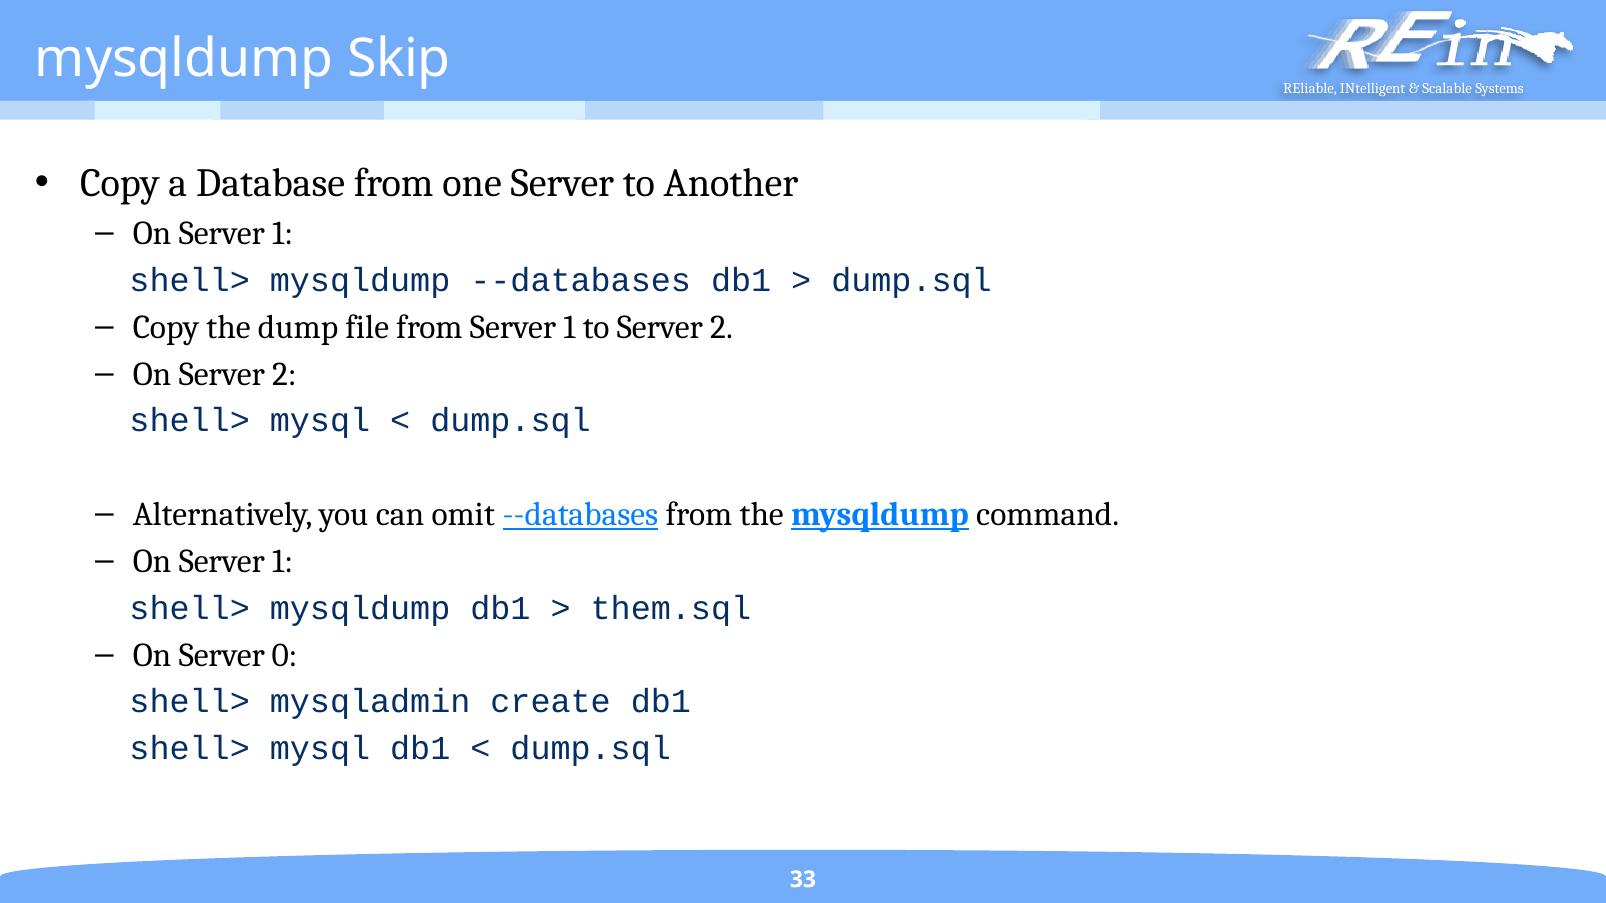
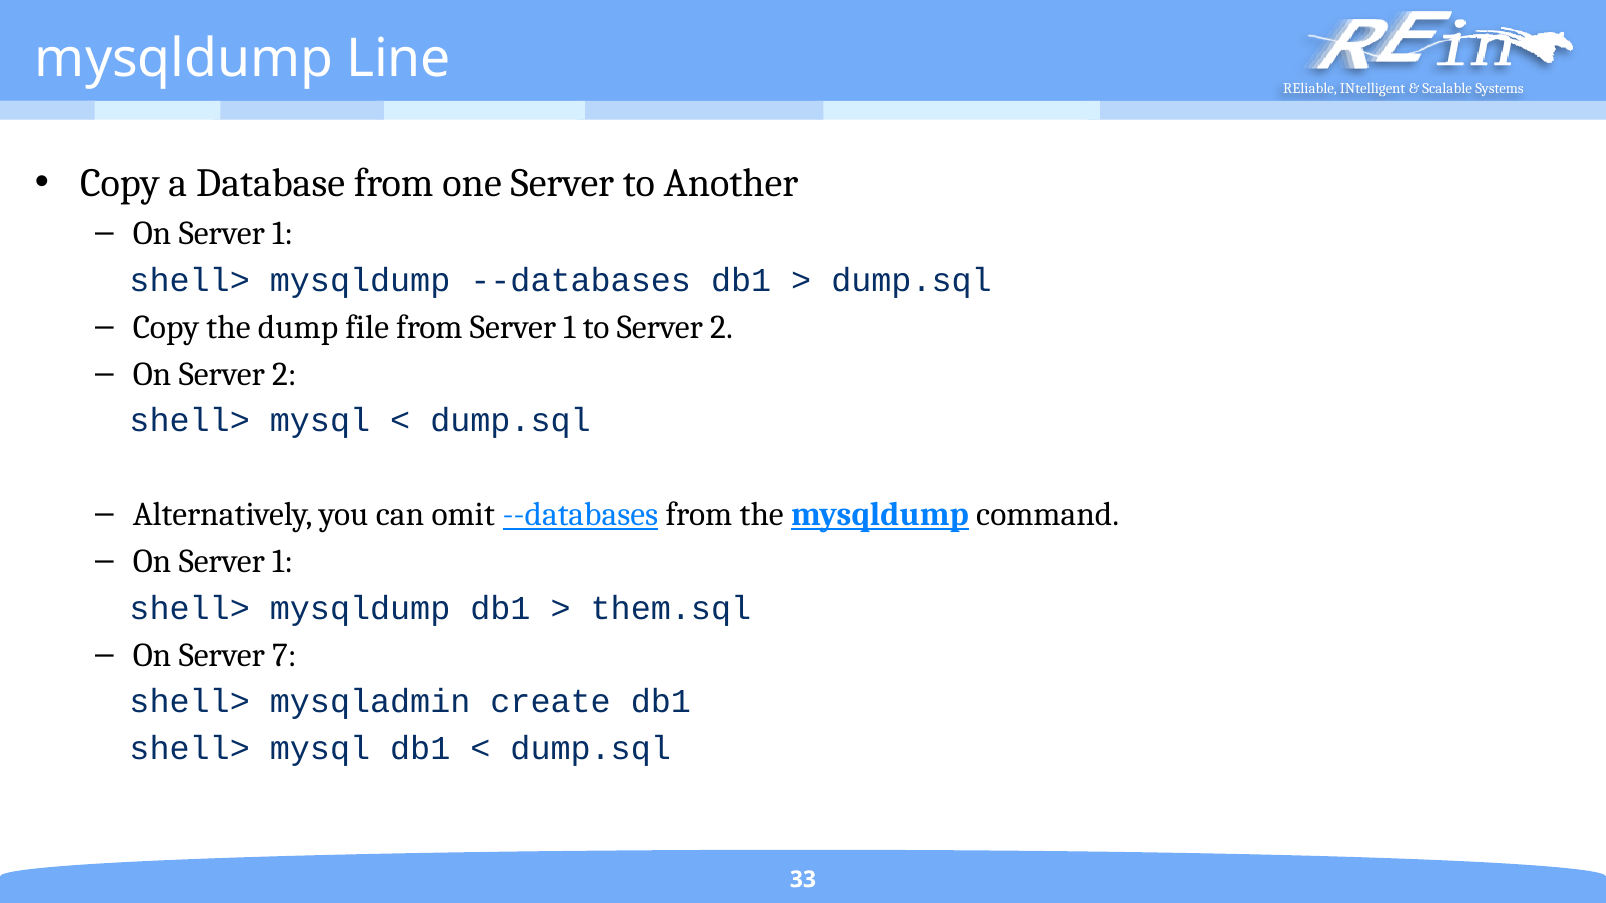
Skip: Skip -> Line (399, 59)
0: 0 -> 7 (284, 655)
